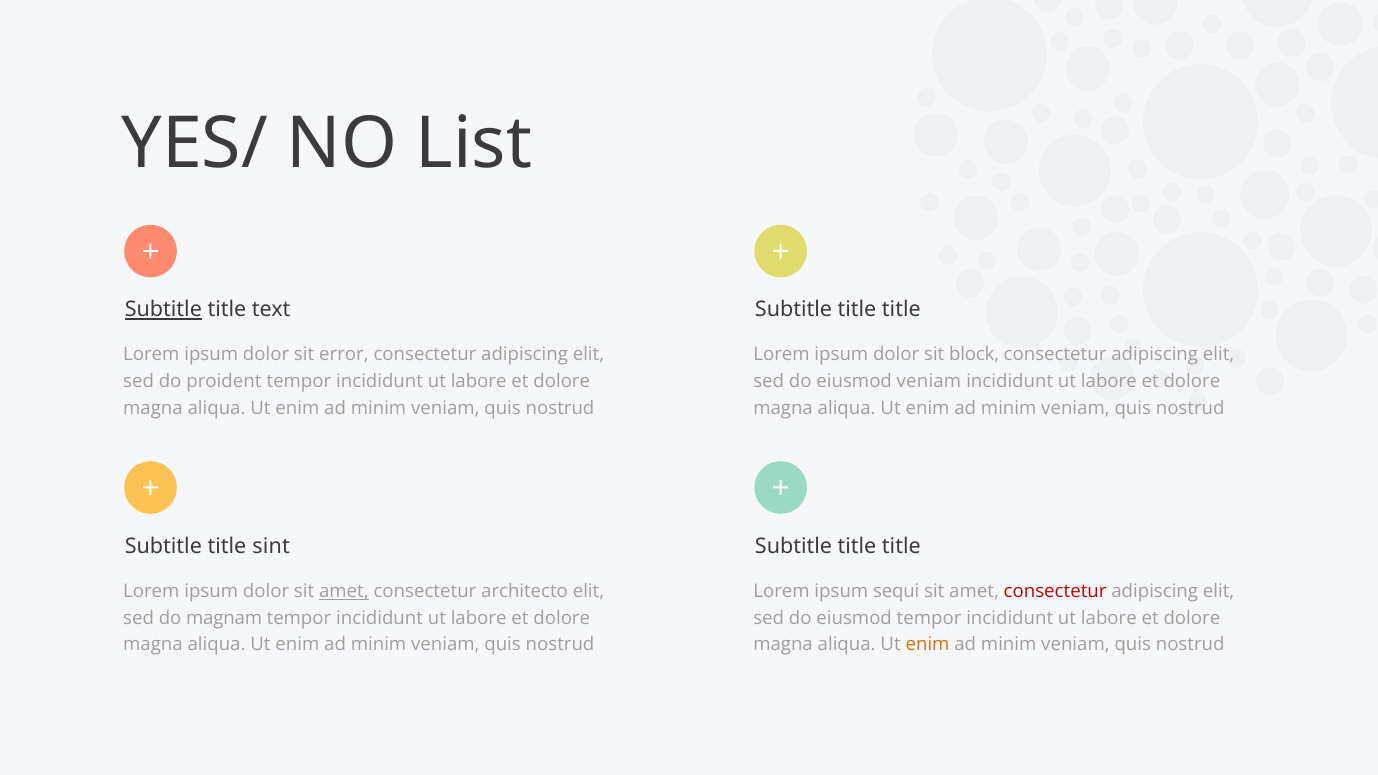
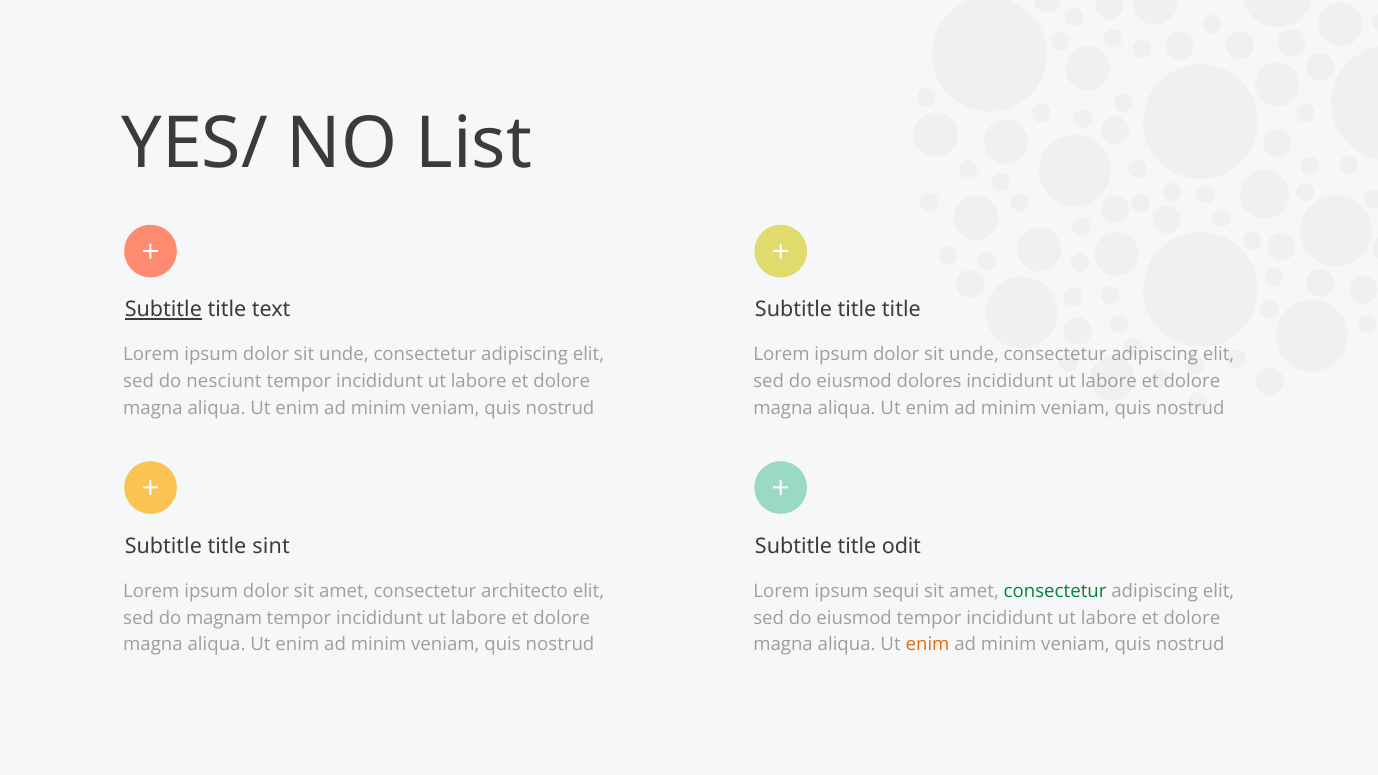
error: error -> unde (344, 355)
block: block -> unde (974, 355)
proident: proident -> nesciunt (224, 382)
eiusmod veniam: veniam -> dolores (929, 382)
title: title -> odit (901, 546)
amet underline: present -> none (344, 591)
consectetur colour: red -> green (1055, 591)
